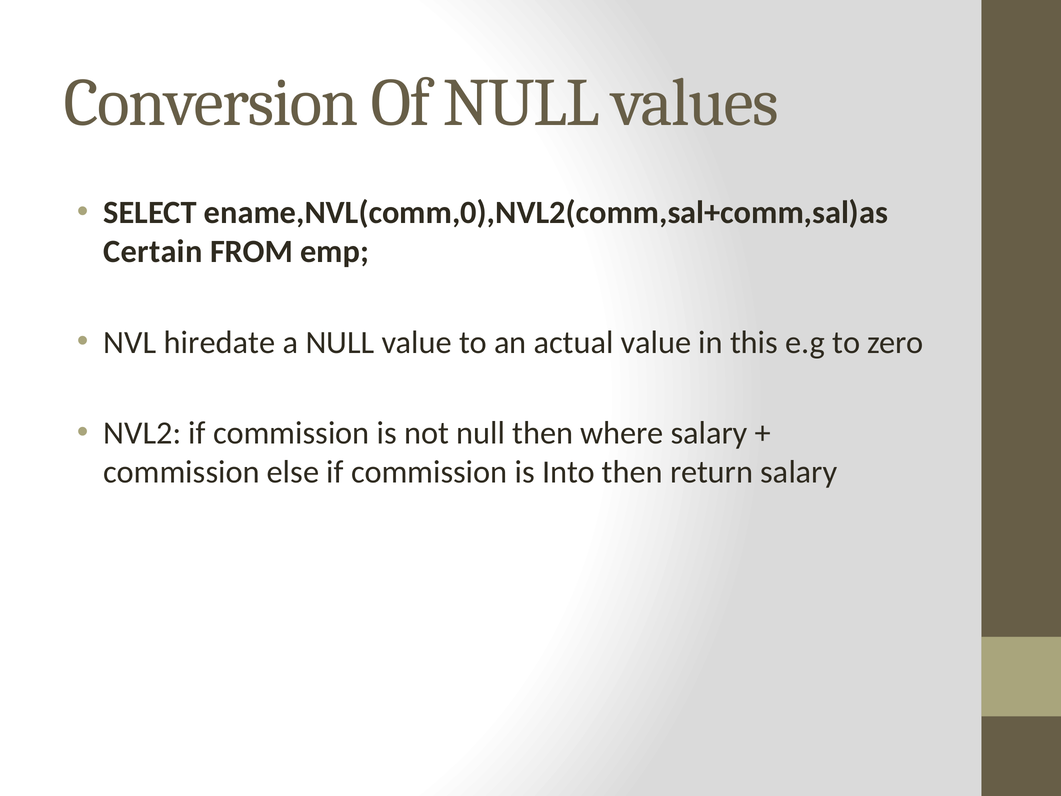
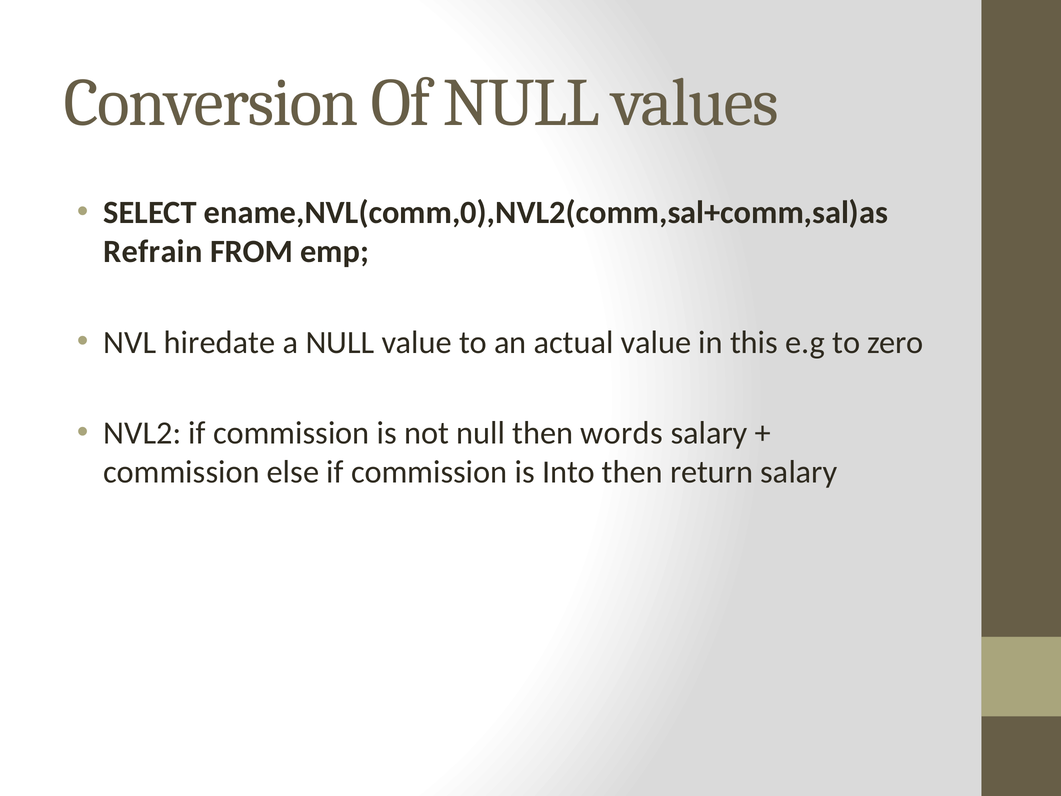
Certain: Certain -> Refrain (153, 252)
where: where -> words (622, 433)
